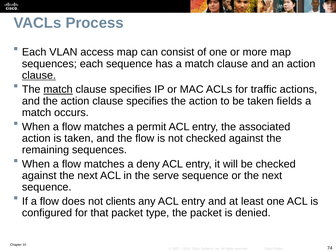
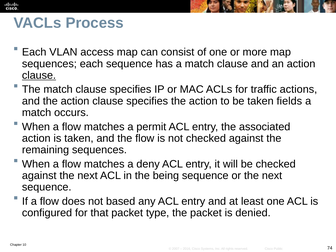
match underline: present -> none (58, 89)
serve: serve -> being (166, 176)
clients: clients -> based (121, 201)
